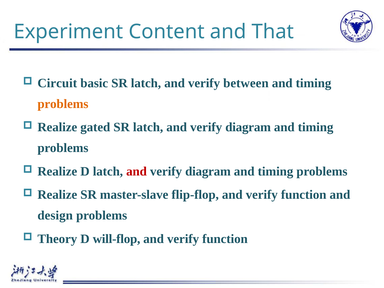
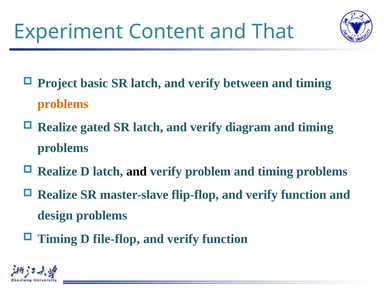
Circuit: Circuit -> Project (57, 83)
and colour: red -> black (137, 171)
diagram: diagram -> problem (208, 171)
Theory: Theory -> Timing (57, 239)
will-flop: will-flop -> file-flop (116, 239)
